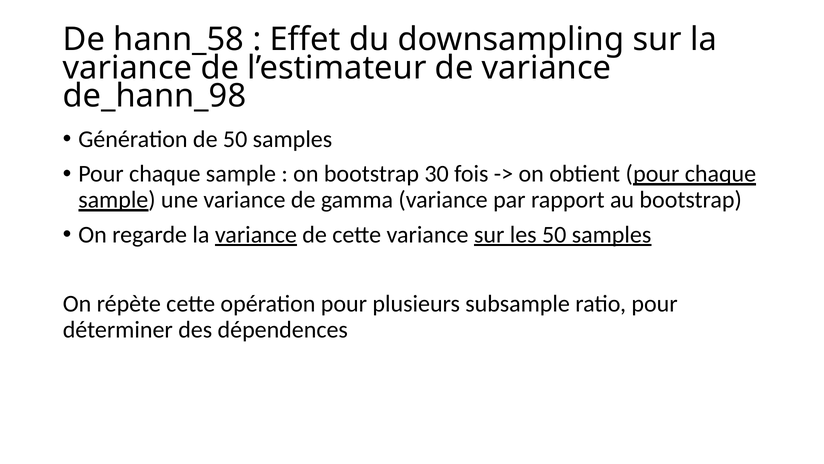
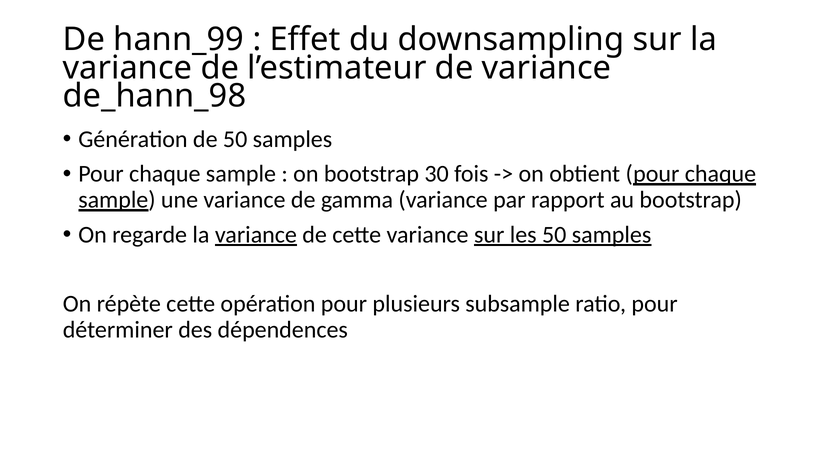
hann_58: hann_58 -> hann_99 (179, 40)
